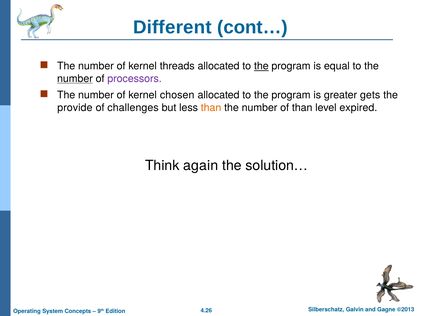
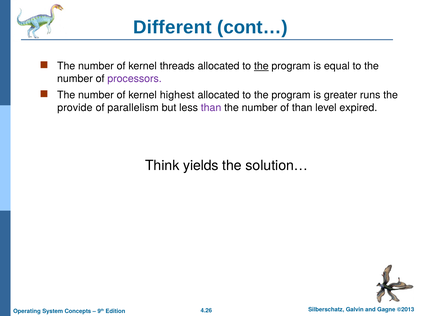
number underline: present -> none (75, 79)
chosen: chosen -> highest (177, 95)
gets: gets -> runs (370, 95)
challenges: challenges -> parallelism (133, 108)
than colour: orange -> purple (211, 108)
again: again -> yields (201, 165)
